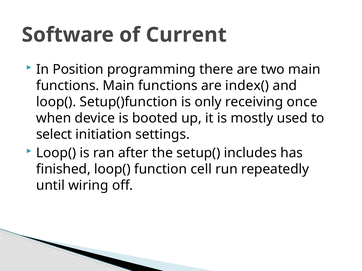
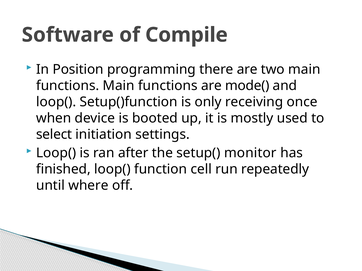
Current: Current -> Compile (186, 35)
index(: index( -> mode( (247, 86)
includes: includes -> monitor (250, 153)
wiring: wiring -> where (88, 186)
